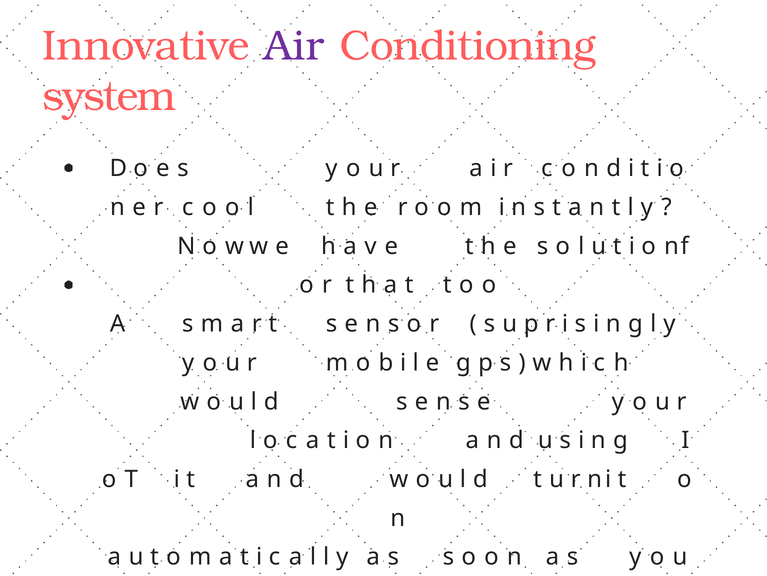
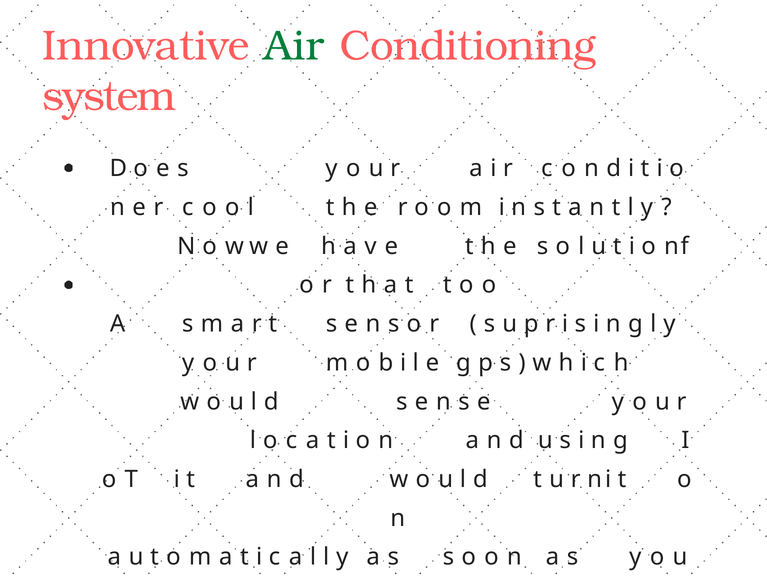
Air colour: purple -> green (294, 46)
